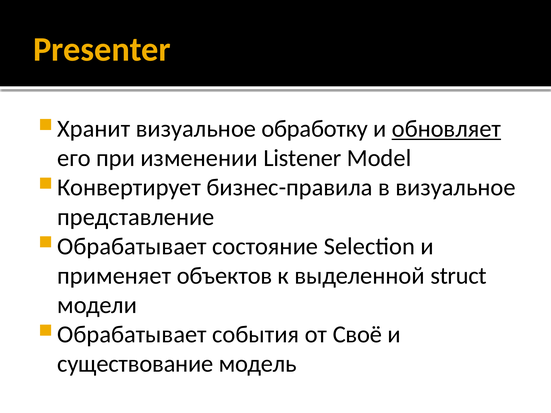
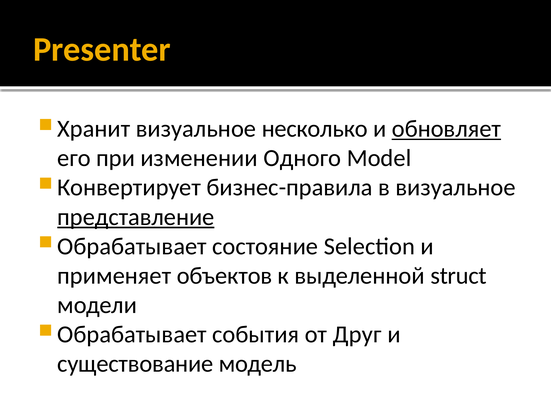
обработку: обработку -> несколько (315, 129)
Listener: Listener -> Одного (302, 158)
представление underline: none -> present (136, 217)
Своё: Своё -> Друг (357, 335)
